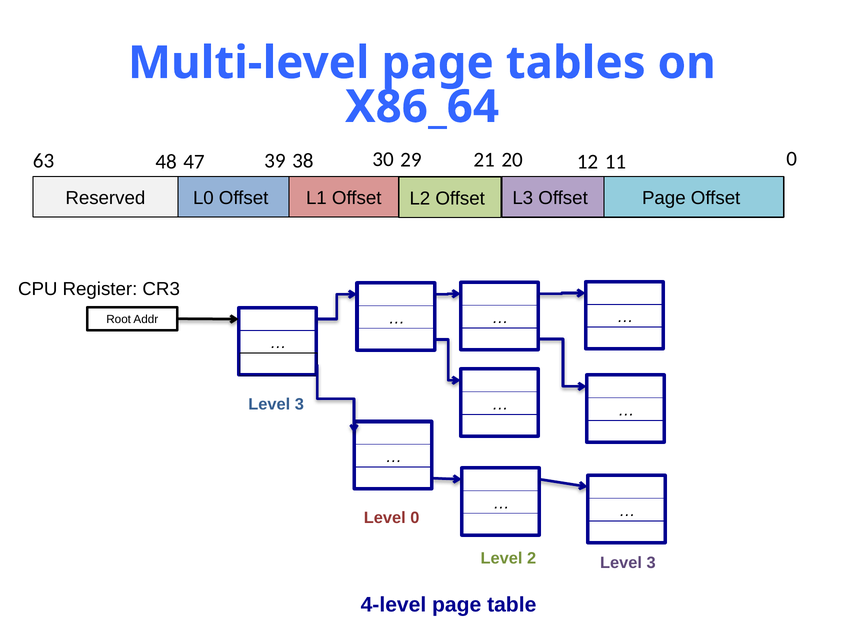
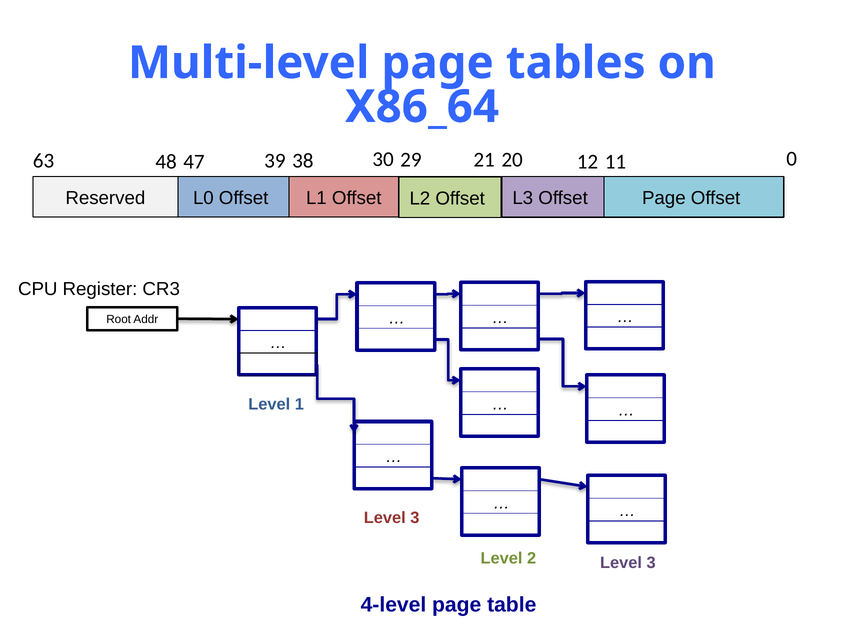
3: 3 -> 1 (299, 404)
0: 0 -> 3 (415, 518)
